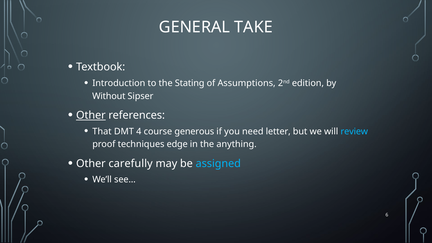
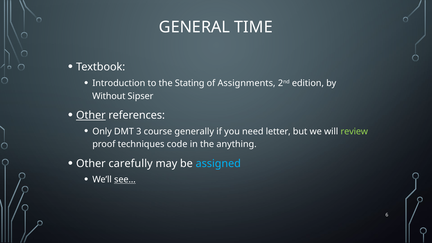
TAKE: TAKE -> TIME (253, 27)
Assumptions: Assumptions -> Assignments (247, 83)
That: That -> Only (102, 131)
4: 4 -> 3 (139, 131)
generous: generous -> generally (194, 131)
review colour: light blue -> light green (354, 131)
edge: edge -> code (177, 144)
see… underline: none -> present (125, 180)
